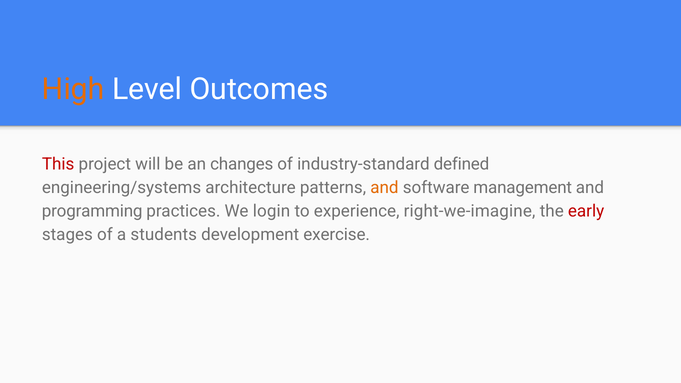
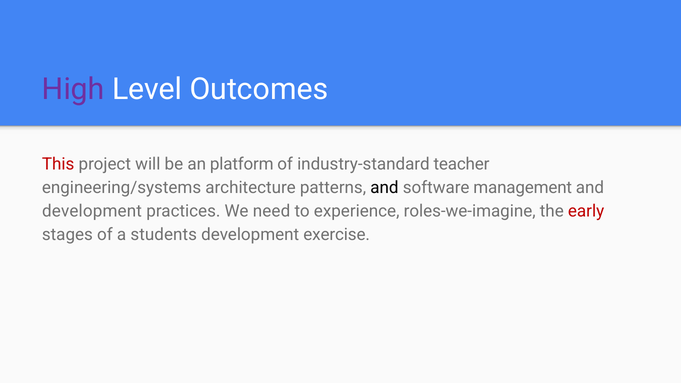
High colour: orange -> purple (73, 89)
changes: changes -> platform (242, 164)
defined: defined -> teacher (461, 164)
and colour: orange -> black (384, 188)
programming: programming -> development (92, 211)
login: login -> need (271, 211)
right-we-imagine: right-we-imagine -> roles-we-imagine (470, 211)
